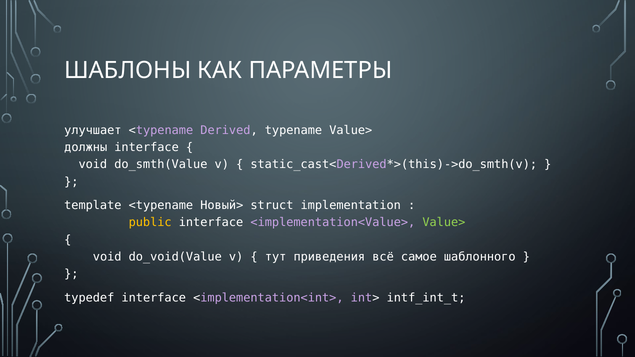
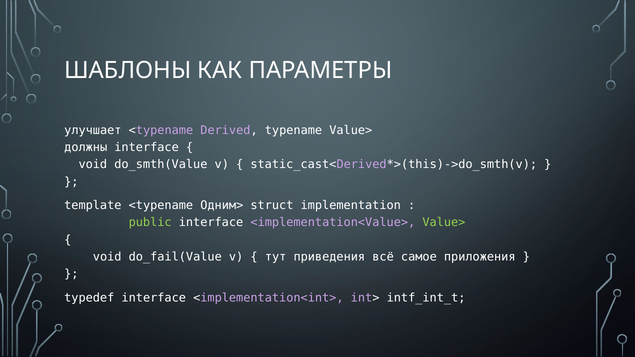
Новый>: Новый> -> Одним> (222, 206)
public colour: yellow -> light green (150, 223)
do_void(Value: do_void(Value -> do_fail(Value (175, 257)
шаблонного: шаблонного -> приложения (480, 257)
